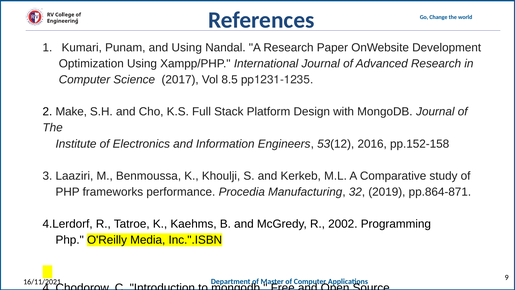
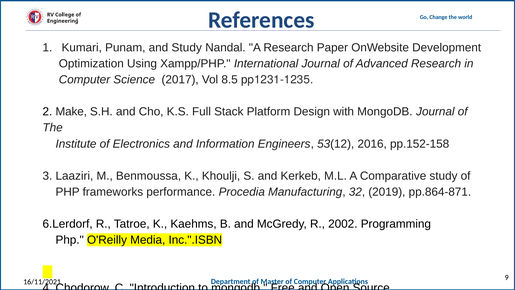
and Using: Using -> Study (187, 48)
4.Lerdorf: 4.Lerdorf -> 6.Lerdorf (68, 224)
